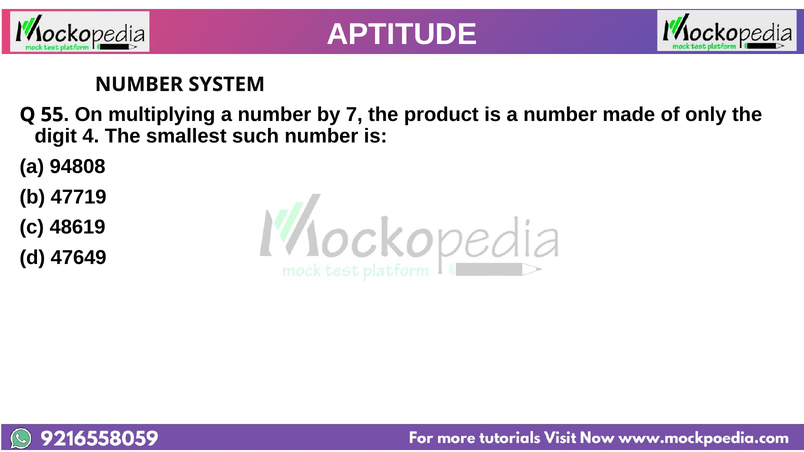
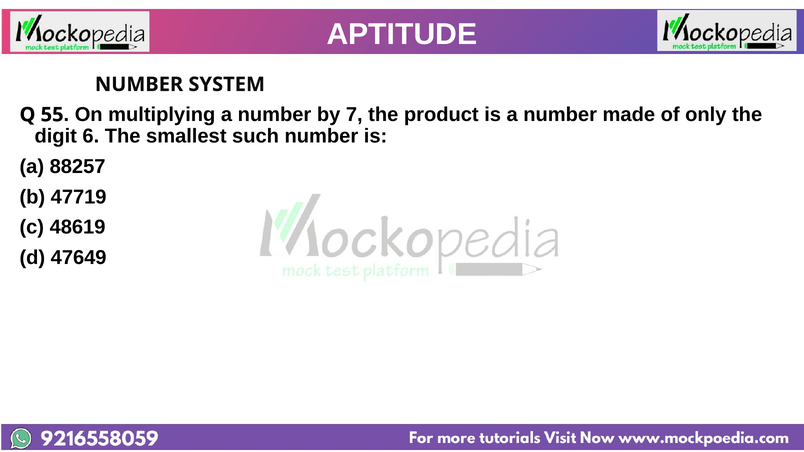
4: 4 -> 6 (91, 136)
94808: 94808 -> 88257 (78, 167)
